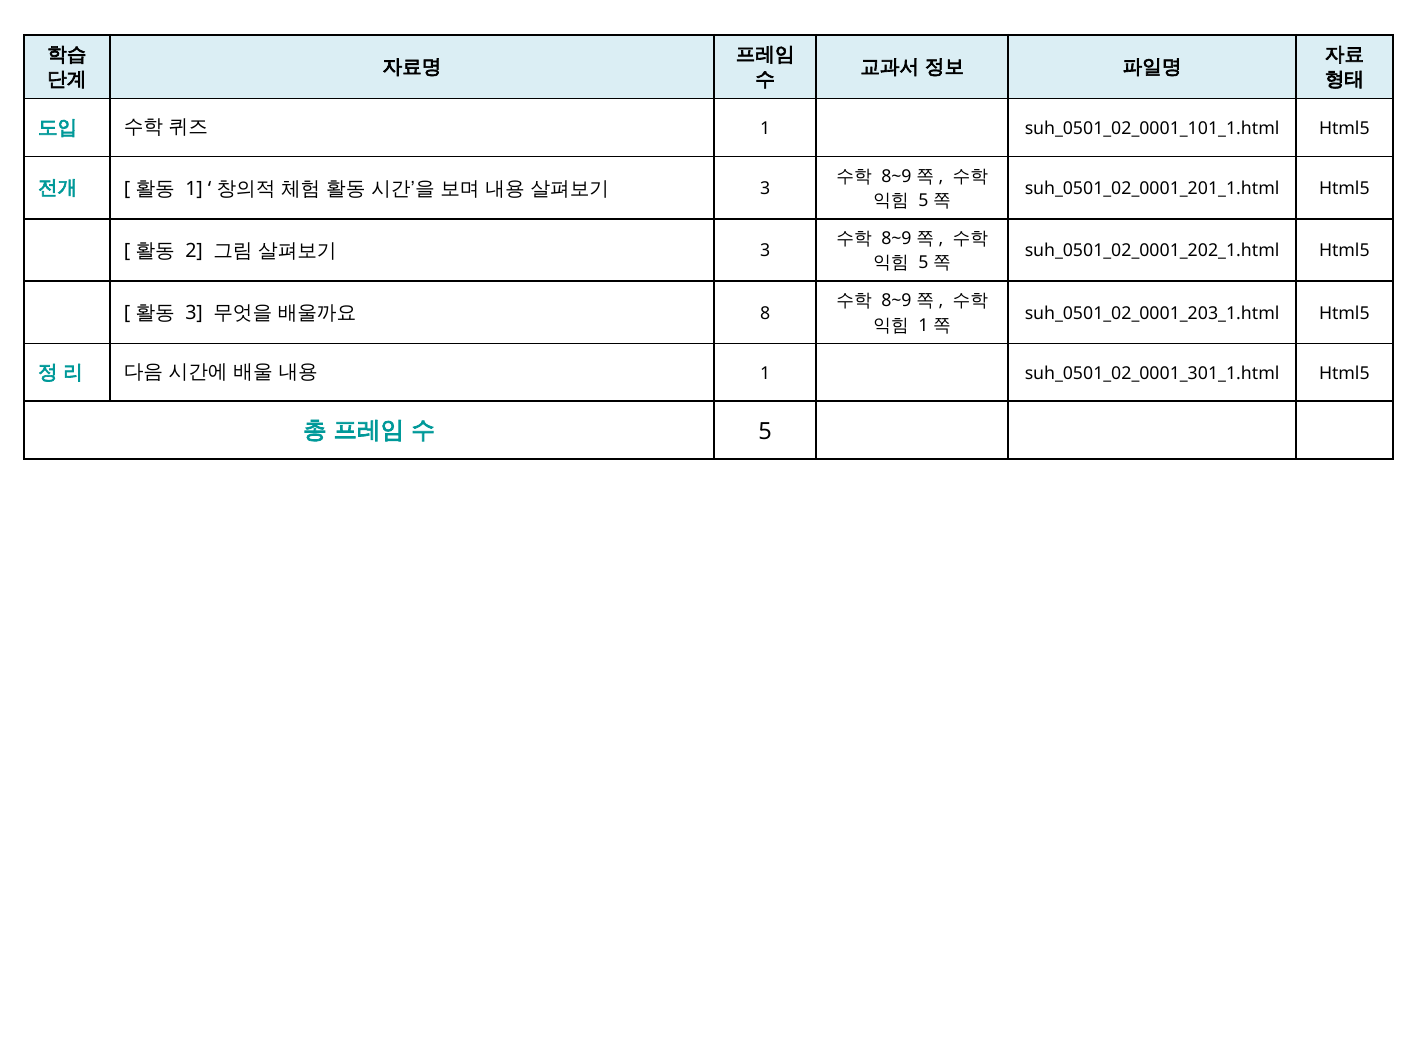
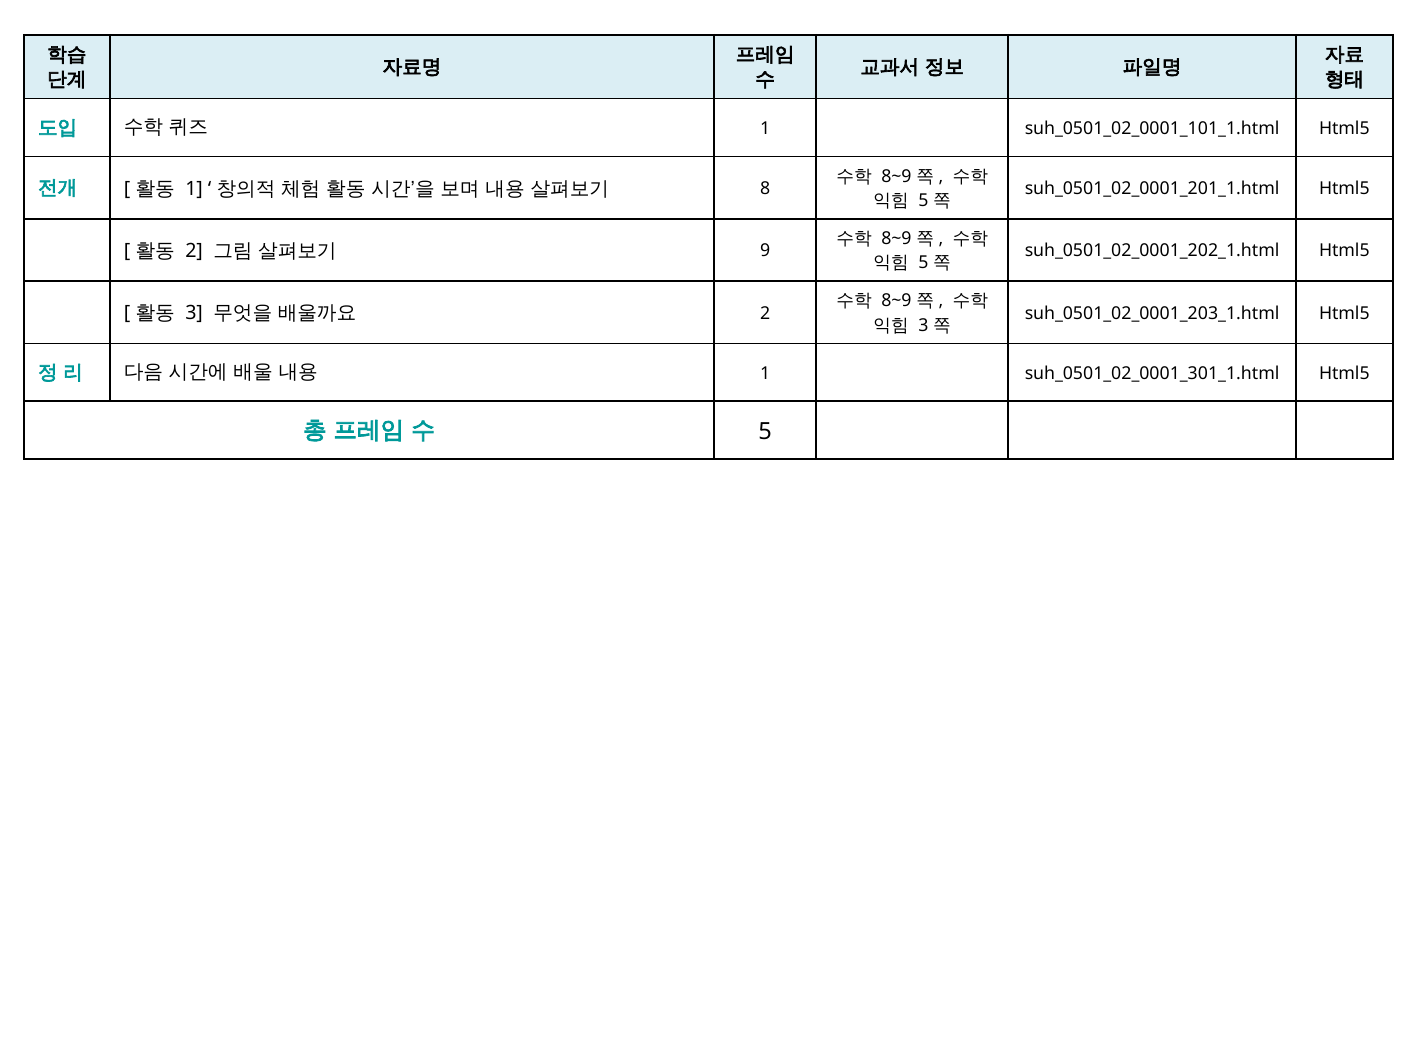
3: 3 -> 8 (765, 188)
3: 3 -> 9 (765, 251)
8: 8 -> 2 (765, 313)
1: 1 -> 3 (924, 325)
